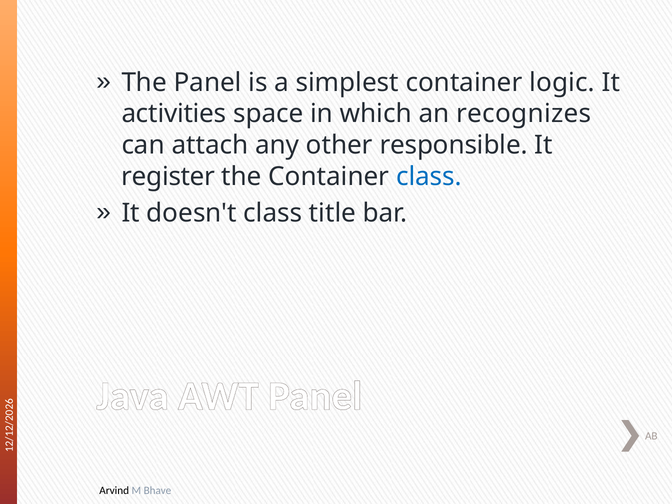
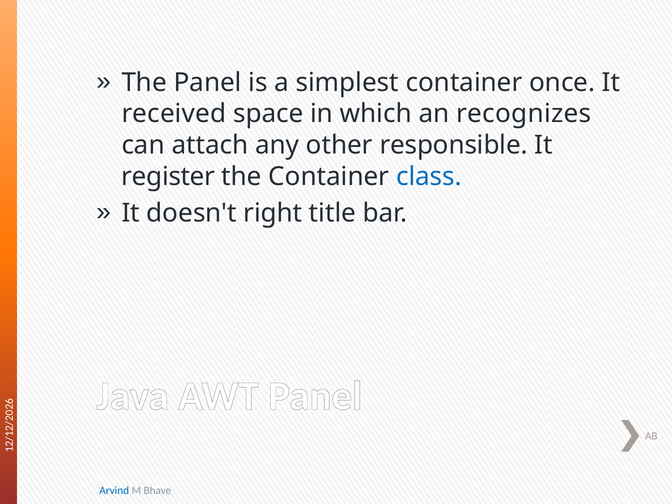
logic: logic -> once (562, 82)
activities: activities -> received (174, 114)
doesn't class: class -> right (273, 213)
Arvind colour: black -> blue (114, 491)
